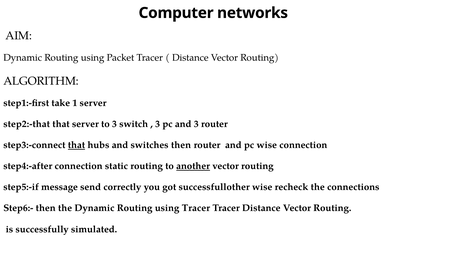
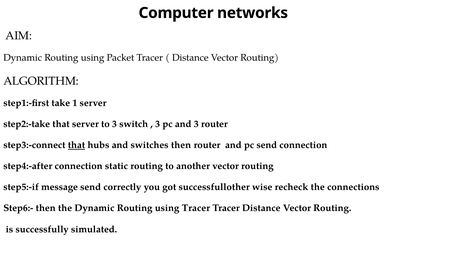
step2:-that: step2:-that -> step2:-take (27, 124)
pc wise: wise -> send (267, 146)
another underline: present -> none (193, 167)
